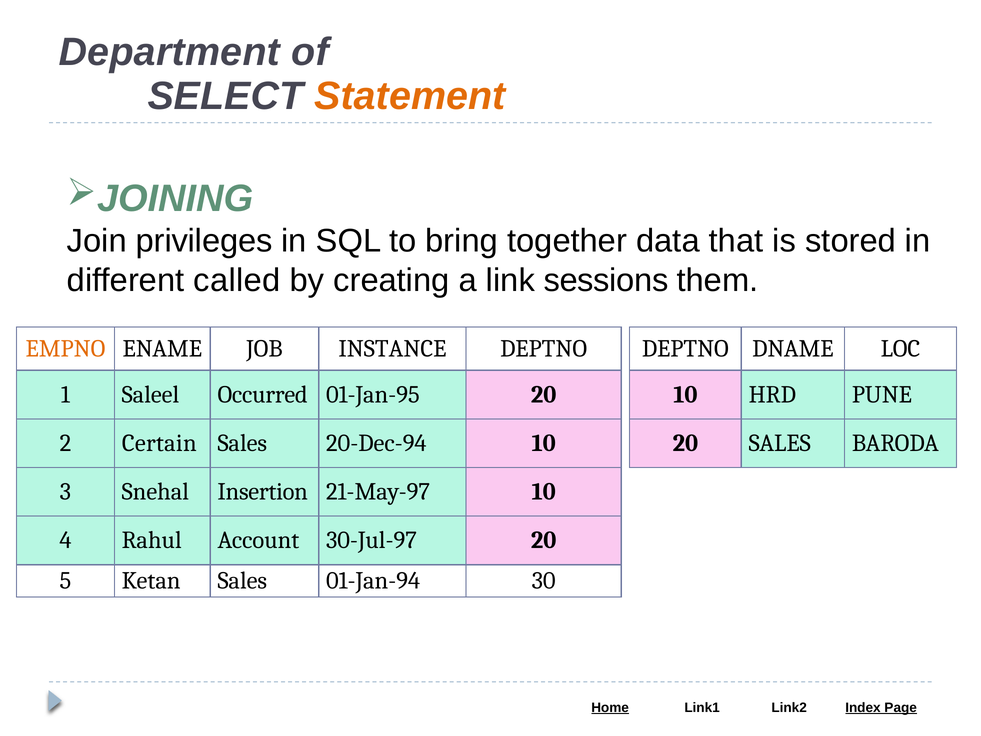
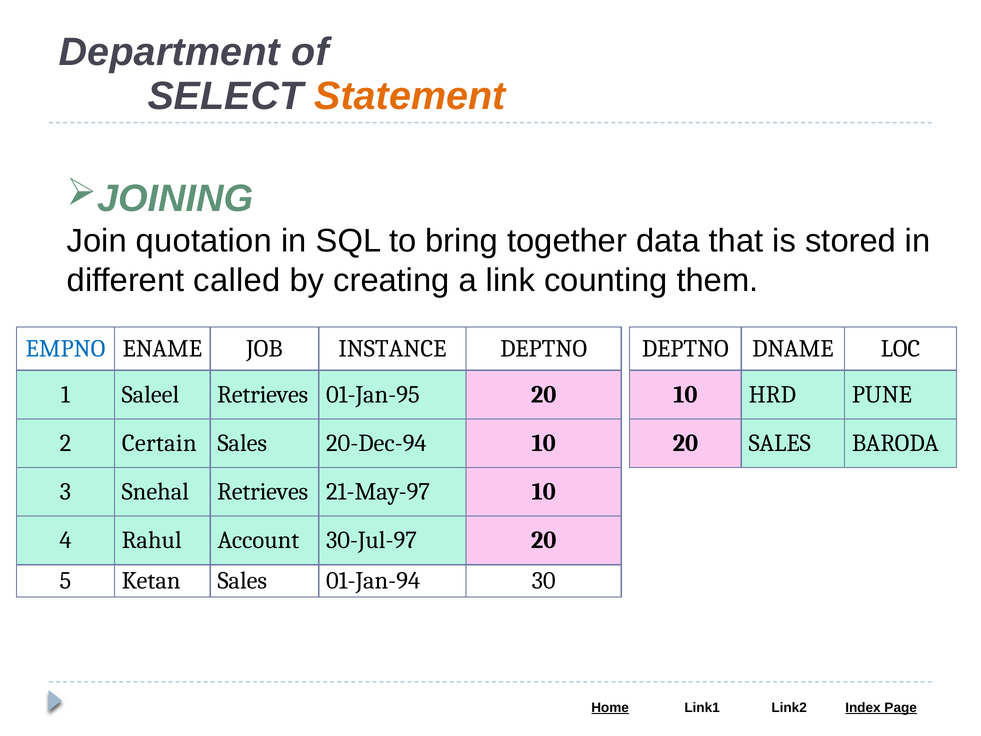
privileges: privileges -> quotation (204, 241)
sessions: sessions -> counting (606, 280)
EMPNO colour: orange -> blue (65, 348)
Saleel Occurred: Occurred -> Retrieves (263, 394)
Snehal Insertion: Insertion -> Retrieves (263, 491)
